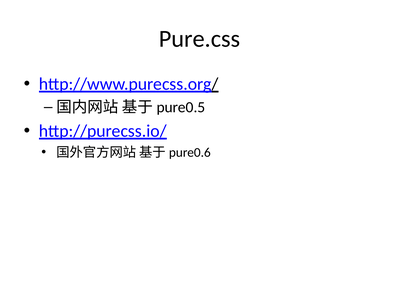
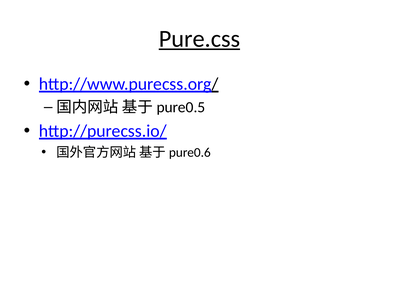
Pure.css underline: none -> present (199, 39)
